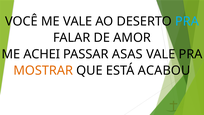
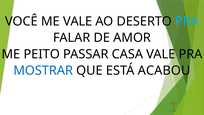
ACHEI: ACHEI -> PEITO (42, 54)
ASAS: ASAS -> CASA (127, 54)
MOSTRAR colour: orange -> blue (43, 70)
